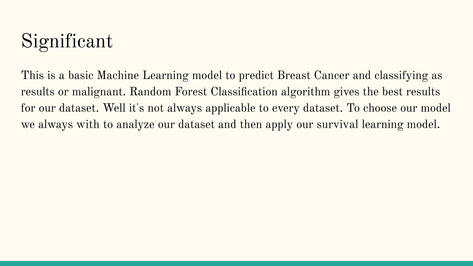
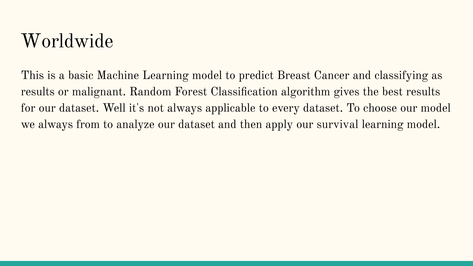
Significant: Significant -> Worldwide (67, 41)
with: with -> from (88, 124)
